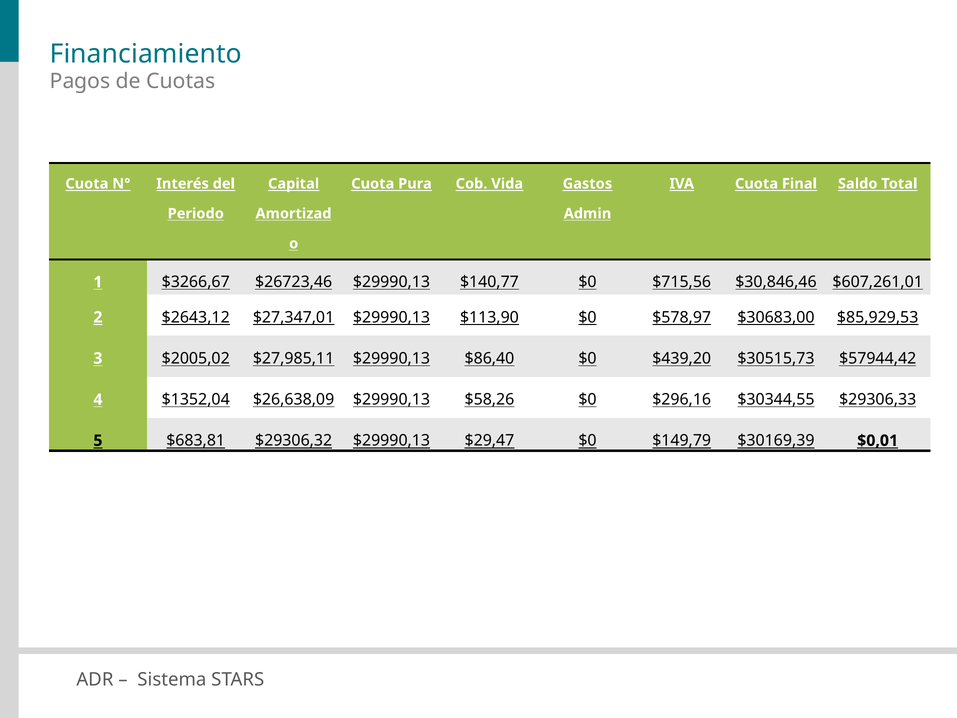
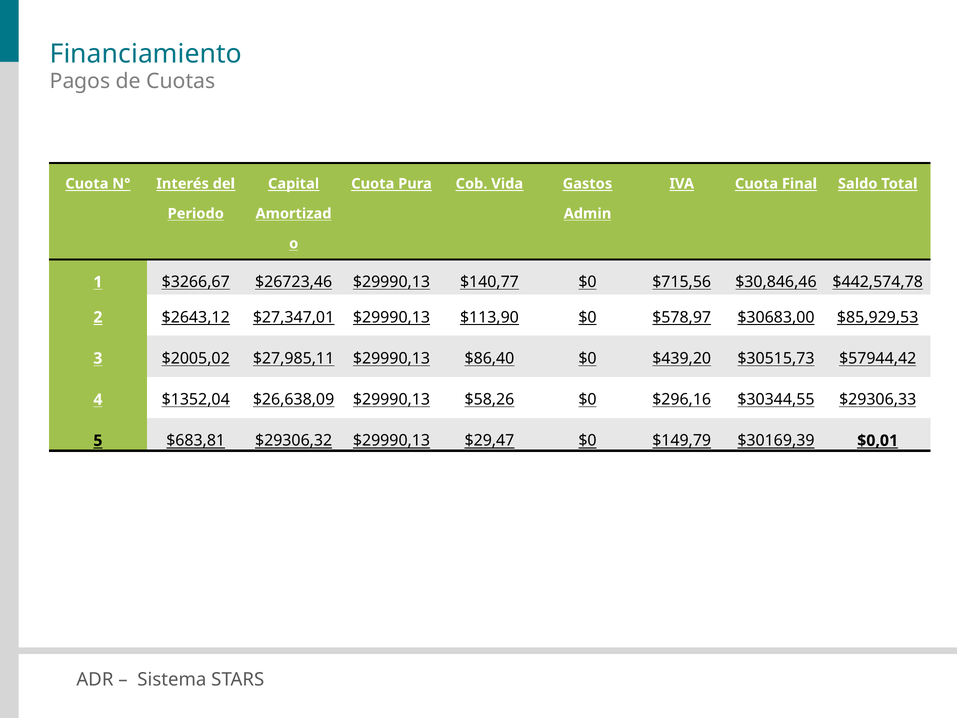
$607,261,01: $607,261,01 -> $442,574,78 (878, 282)
